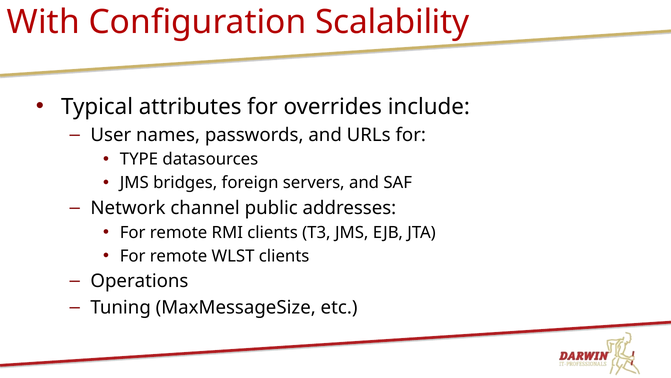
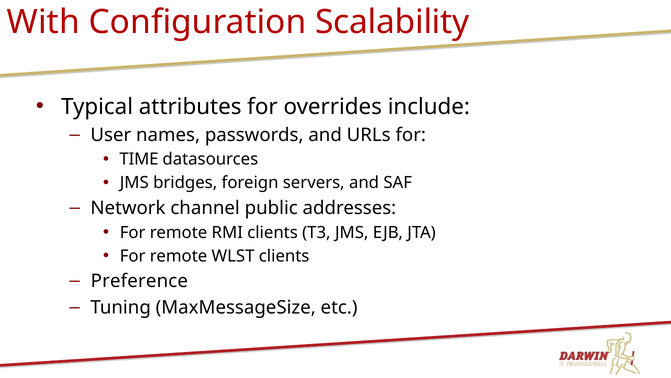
TYPE: TYPE -> TIME (139, 159)
Operations: Operations -> Preference (139, 281)
